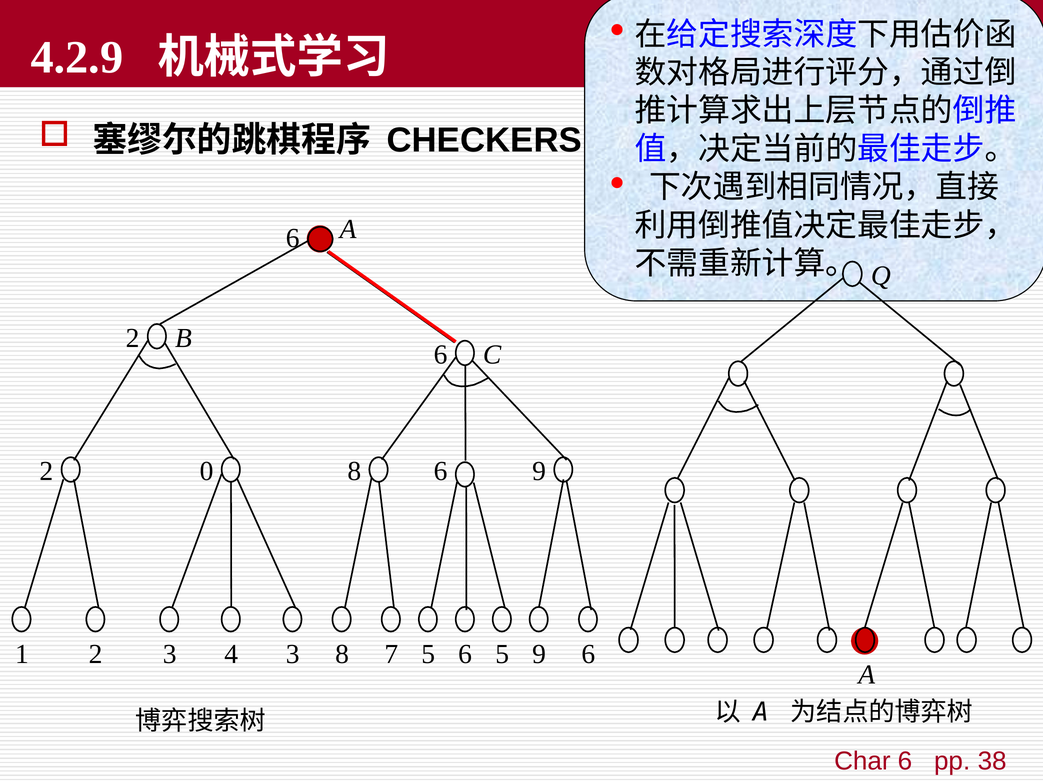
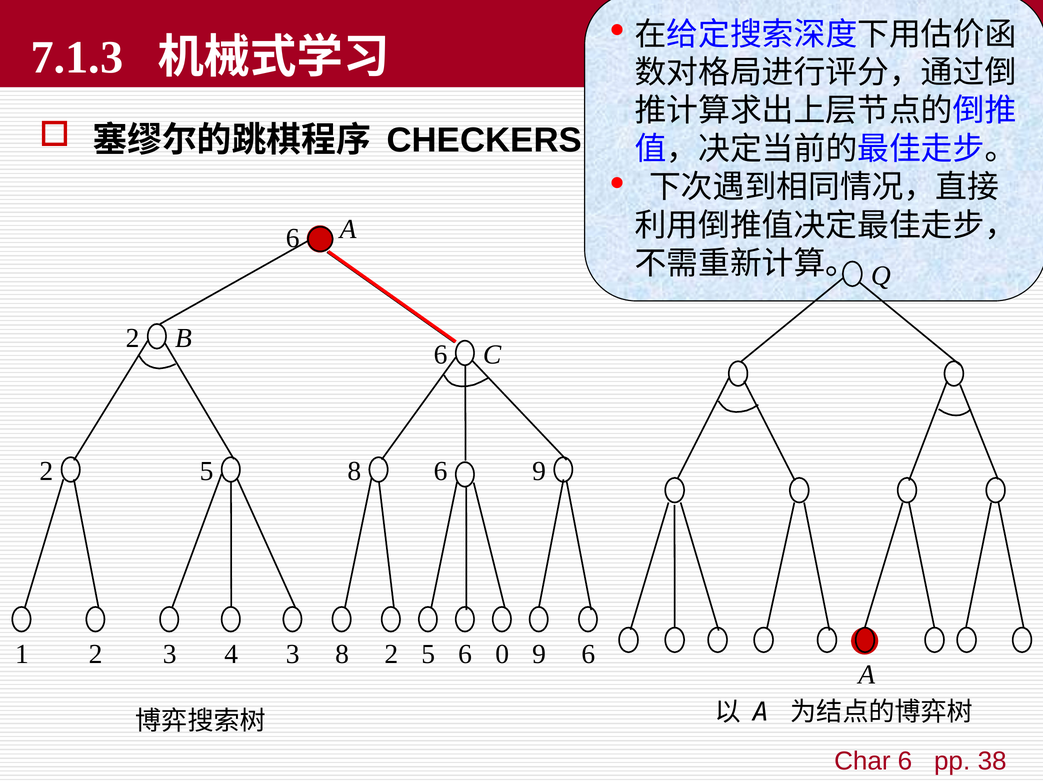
4.2.9: 4.2.9 -> 7.1.3 (77, 57)
0: 0 -> 5 (207, 471)
8 7: 7 -> 2 (391, 654)
6 5: 5 -> 0 (502, 654)
